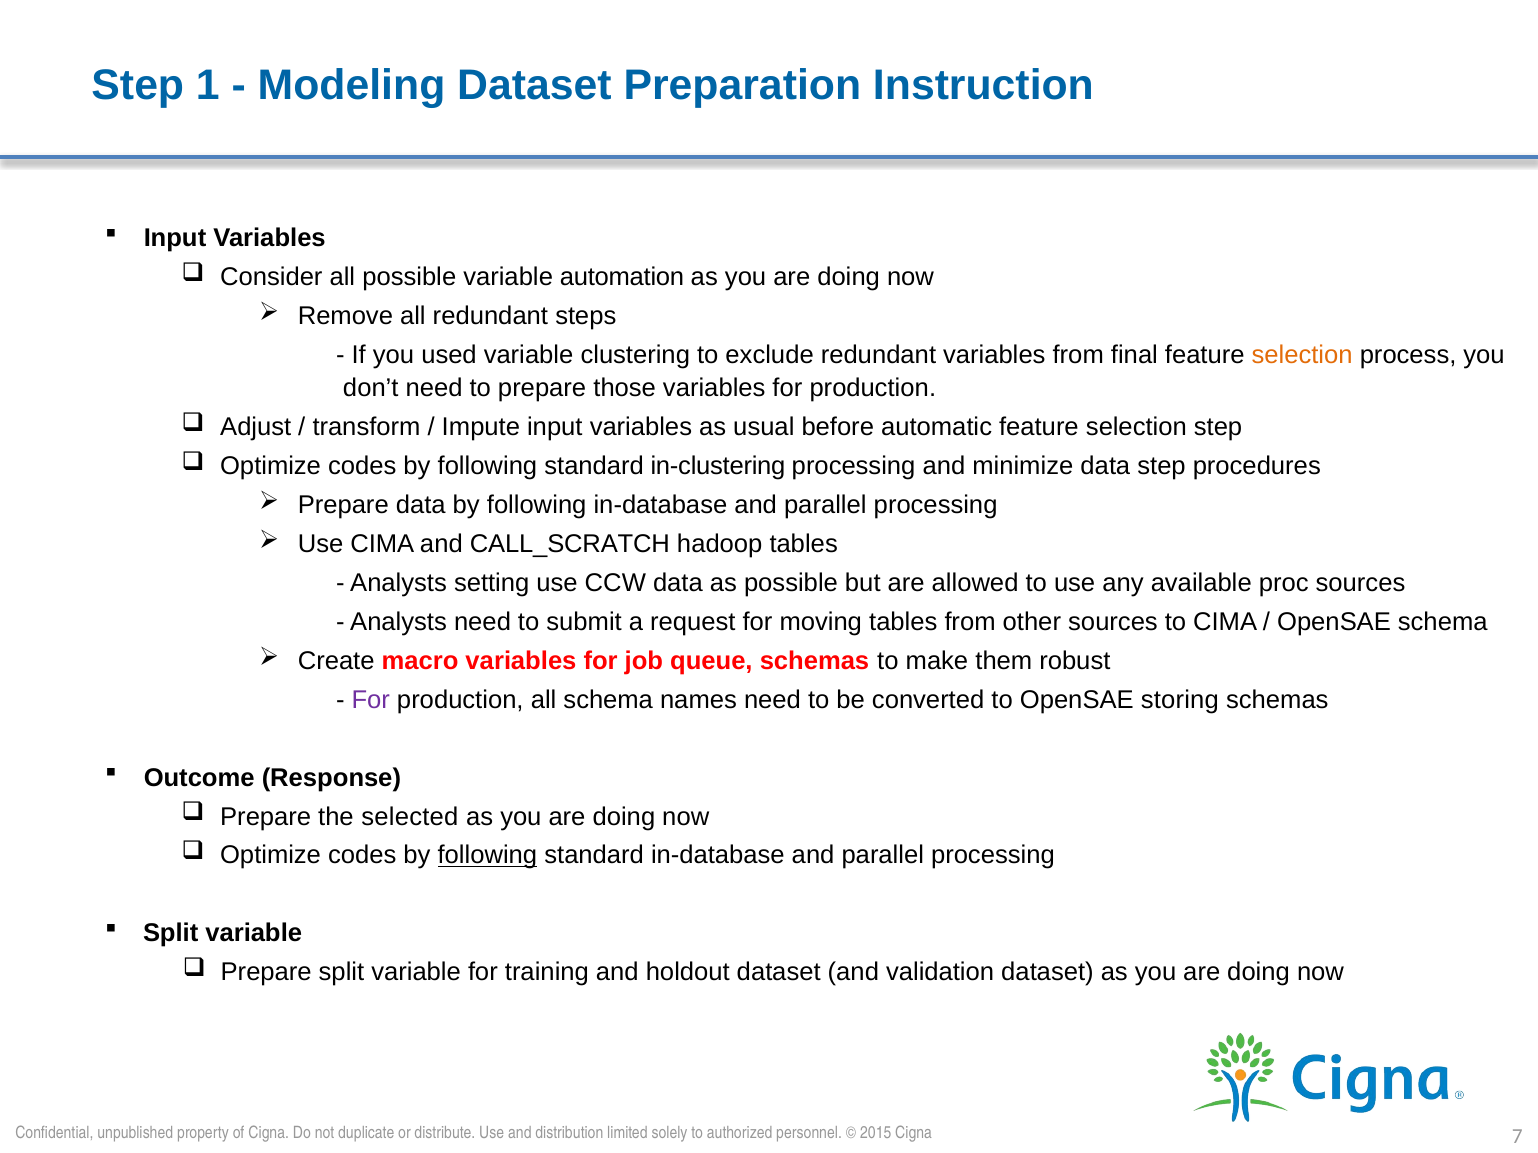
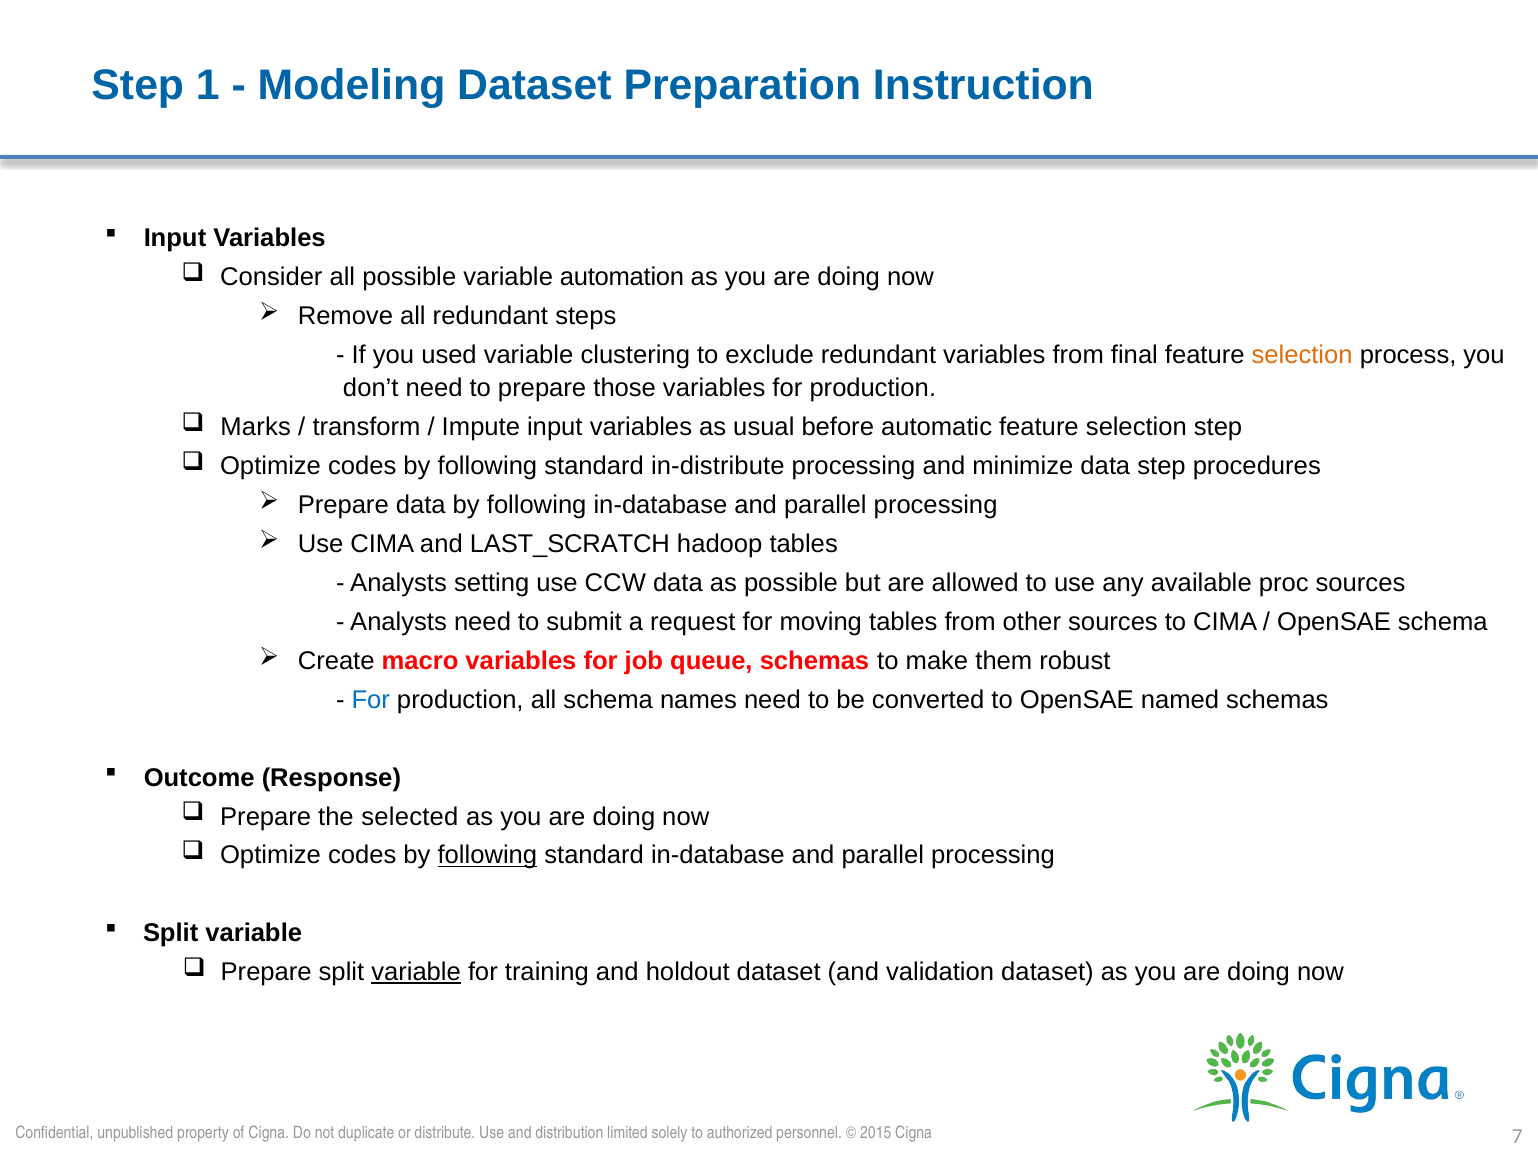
Adjust: Adjust -> Marks (256, 428)
in-clustering: in-clustering -> in-distribute (718, 467)
CALL_SCRATCH: CALL_SCRATCH -> LAST_SCRATCH (570, 544)
For colour: purple -> blue (371, 700)
storing: storing -> named (1180, 700)
variable underline: none -> present (416, 973)
